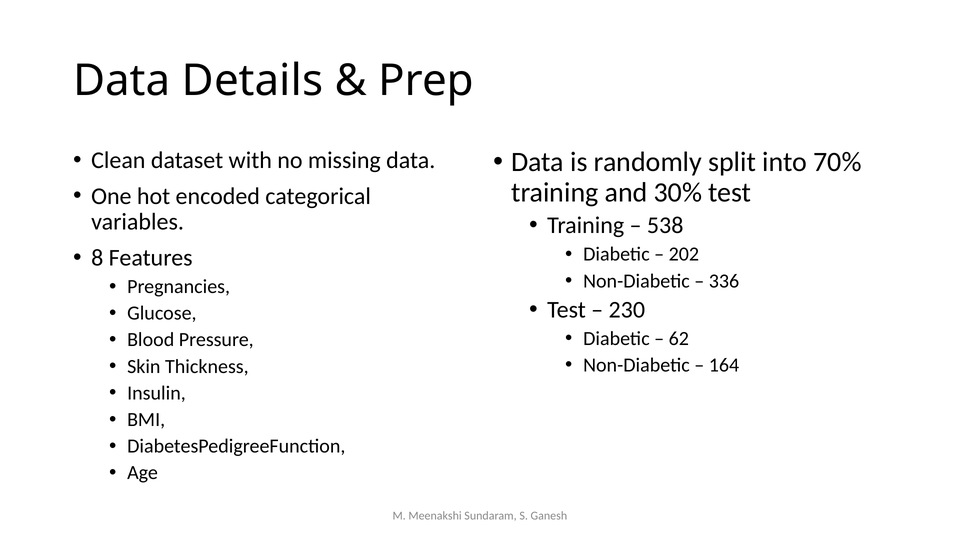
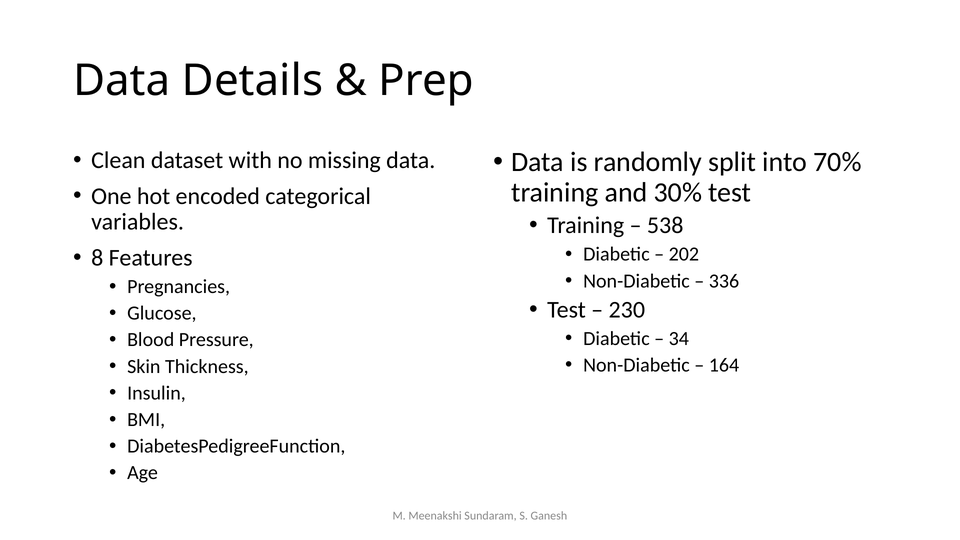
62: 62 -> 34 (679, 338)
